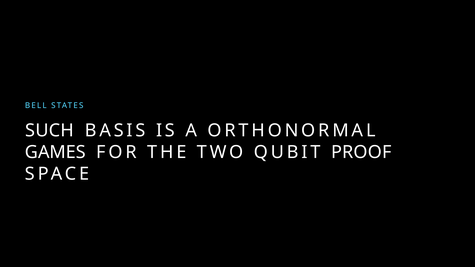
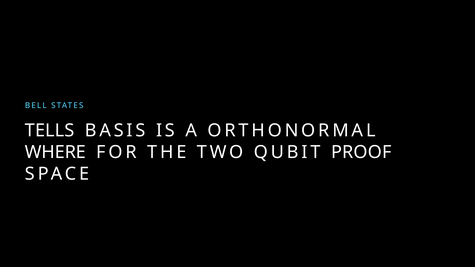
SUCH: SUCH -> TELLS (50, 131)
GAMES: GAMES -> WHERE (55, 152)
